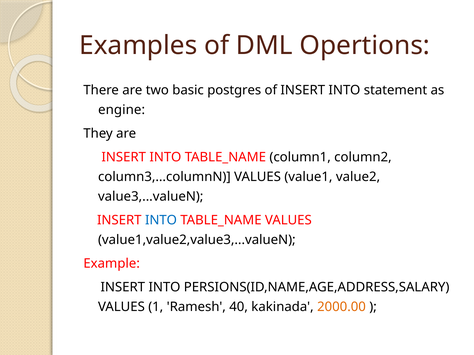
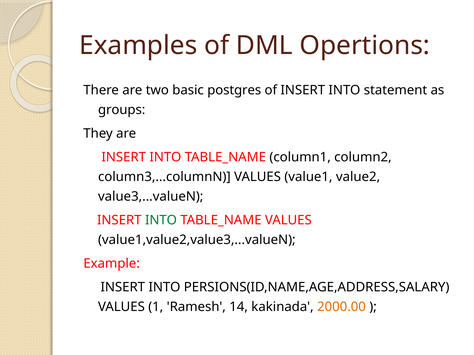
engine: engine -> groups (122, 110)
INTO colour: blue -> green (161, 220)
40: 40 -> 14 (239, 307)
